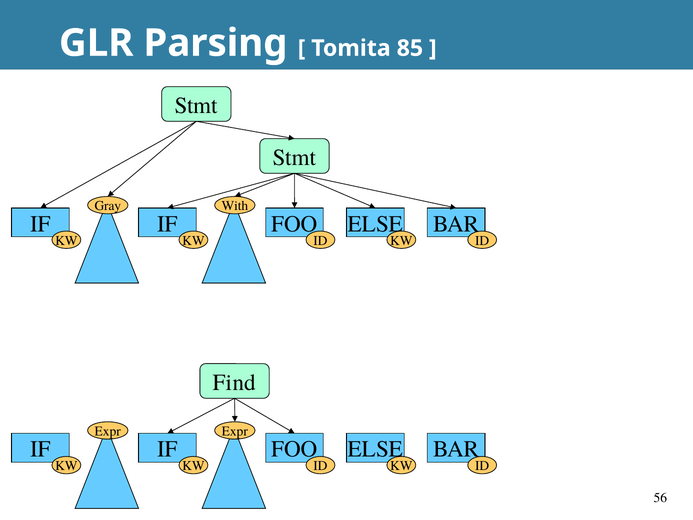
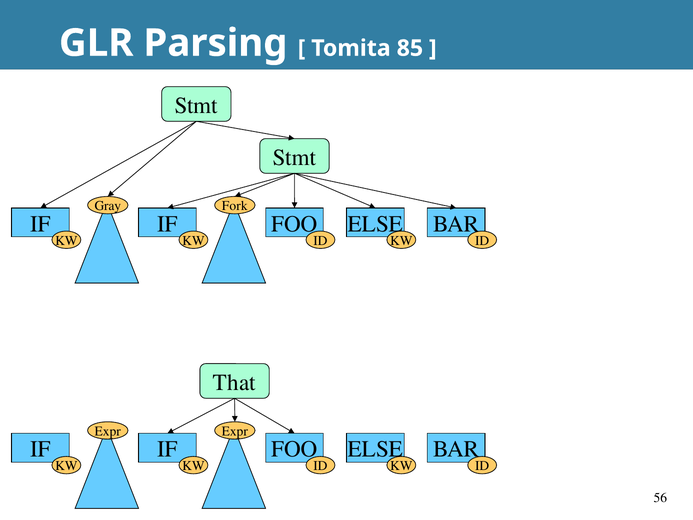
With: With -> Fork (235, 206)
Find: Find -> That (234, 382)
